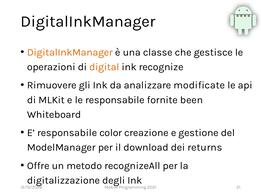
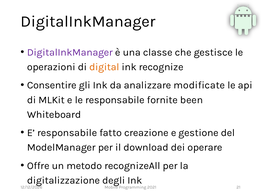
DigitalInkManager colour: orange -> purple (70, 52)
Rimuovere: Rimuovere -> Consentire (52, 85)
color: color -> fatto (111, 133)
returns: returns -> operare (205, 147)
